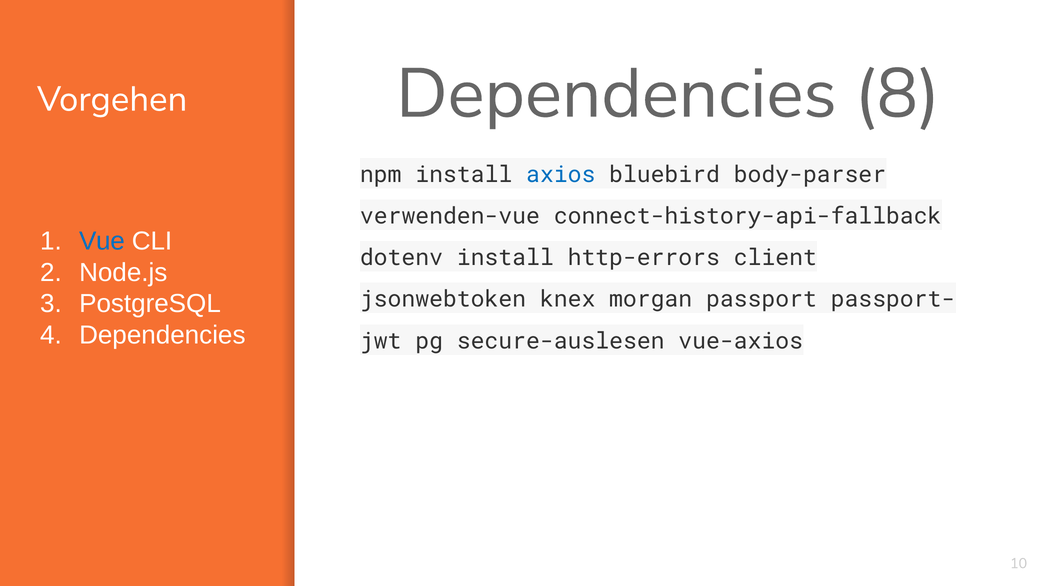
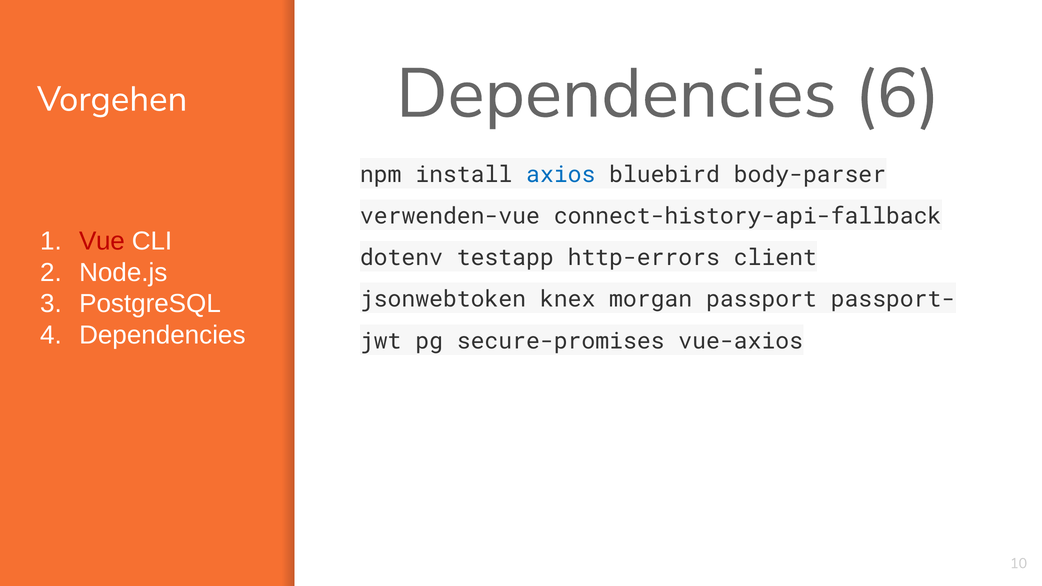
8: 8 -> 6 (897, 94)
Vue colour: blue -> red (102, 241)
dotenv install: install -> testapp (505, 258)
secure-auslesen: secure-auslesen -> secure-promises (561, 341)
